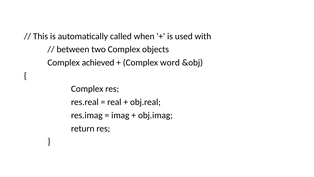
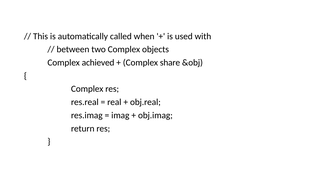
word: word -> share (170, 62)
